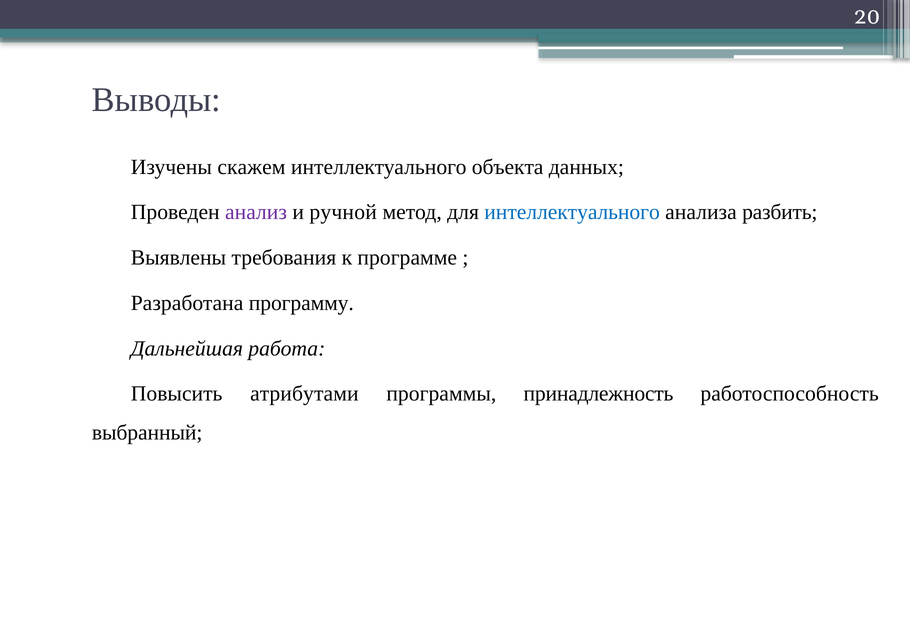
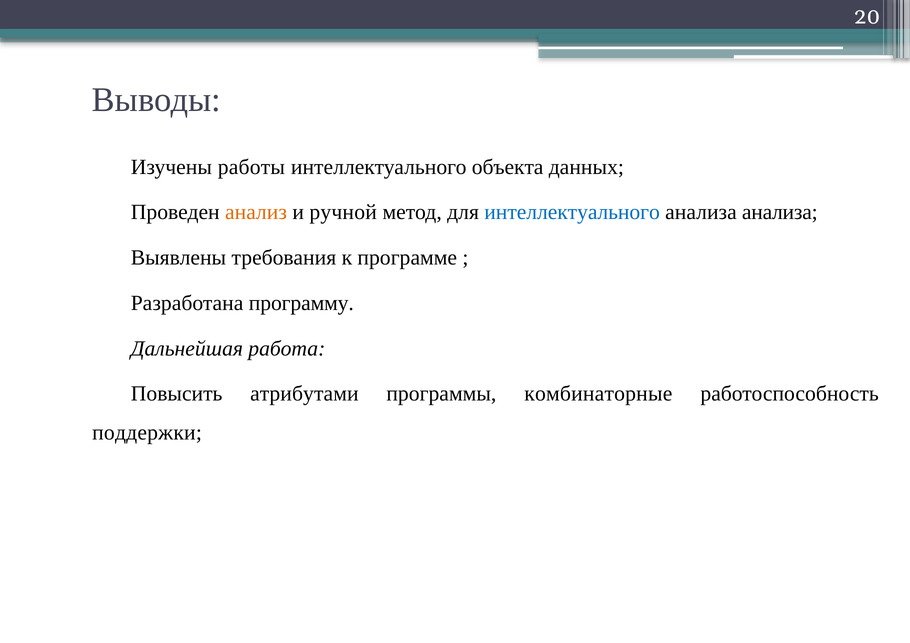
скажем: скажем -> работы (251, 167)
анализ colour: purple -> orange (256, 213)
анализа разбить: разбить -> анализа (780, 213)
принадлежность: принадлежность -> комбинаторные (598, 394)
выбранный: выбранный -> поддержки (147, 433)
